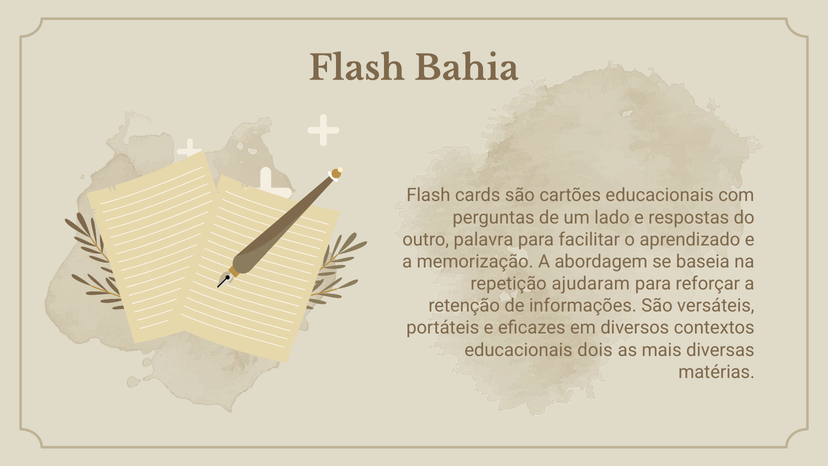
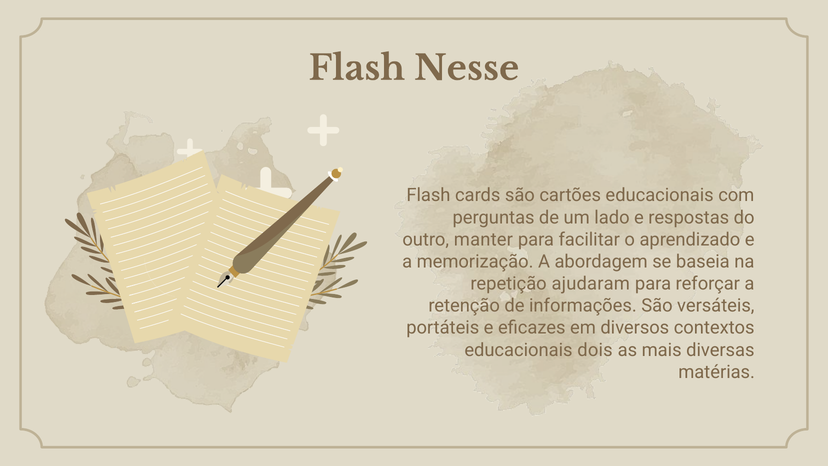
Bahia: Bahia -> Nesse (467, 68)
palavra: palavra -> manter (483, 239)
